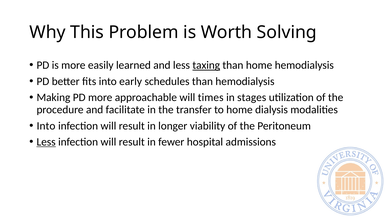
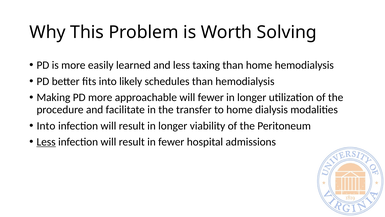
taxing underline: present -> none (206, 65)
early: early -> likely (131, 81)
will times: times -> fewer (211, 97)
stages: stages -> longer (252, 97)
